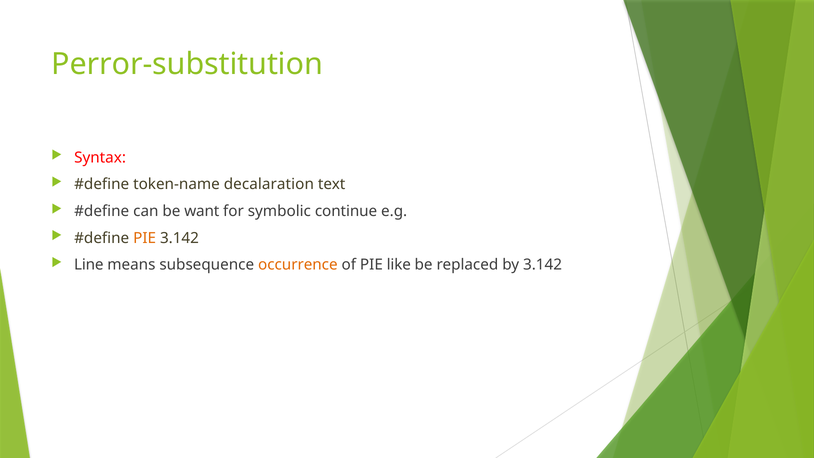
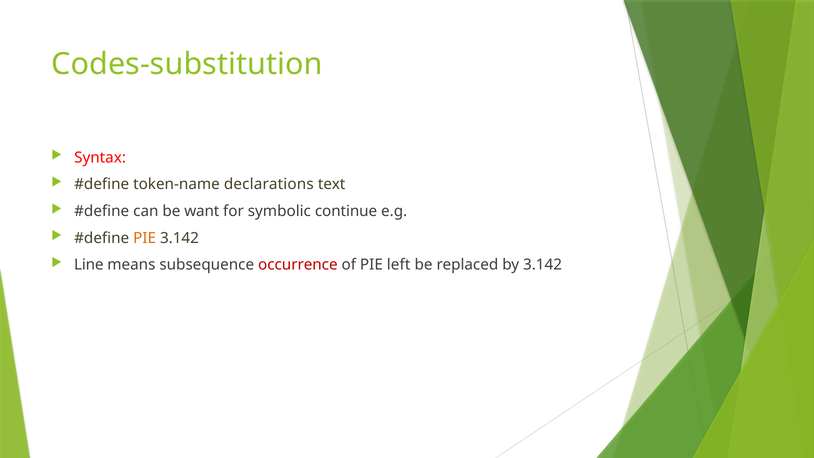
Perror-substitution: Perror-substitution -> Codes-substitution (187, 64)
decalaration: decalaration -> declarations (269, 184)
occurrence colour: orange -> red (298, 265)
like: like -> left (399, 265)
